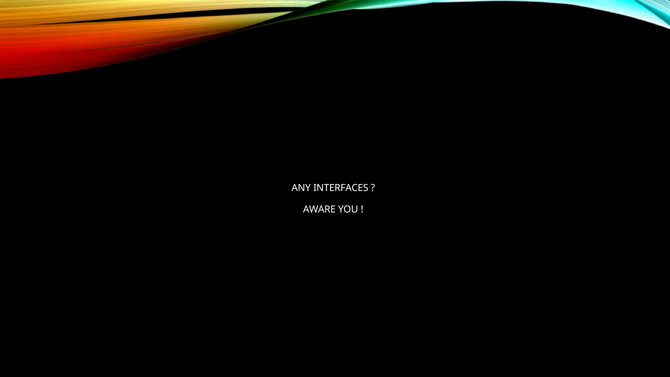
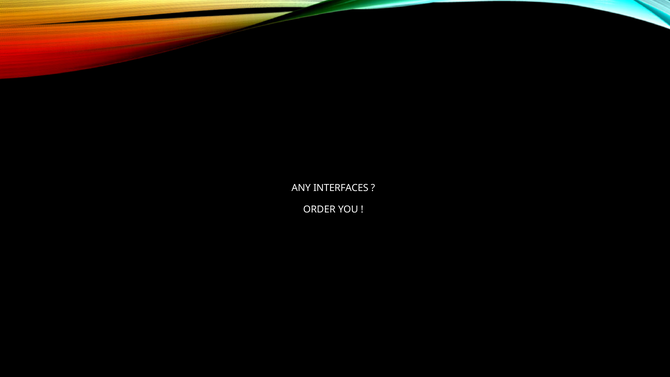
AWARE: AWARE -> ORDER (319, 209)
